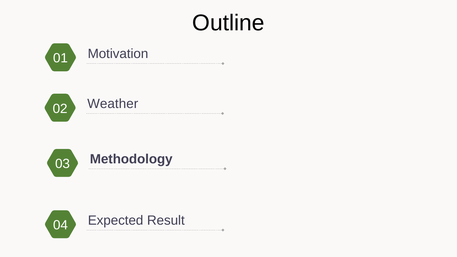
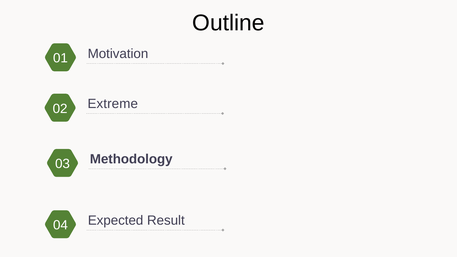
Weather: Weather -> Extreme (113, 104)
